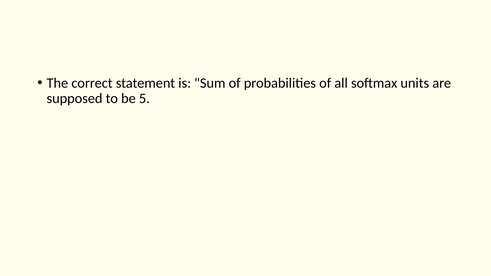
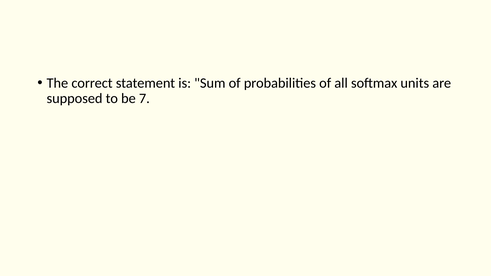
5: 5 -> 7 (144, 98)
